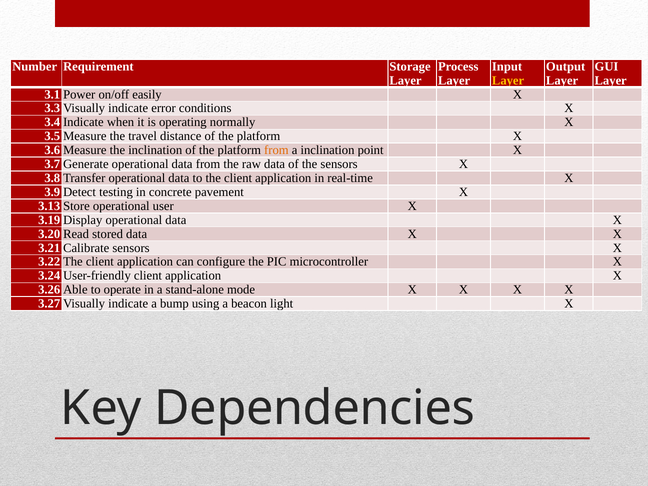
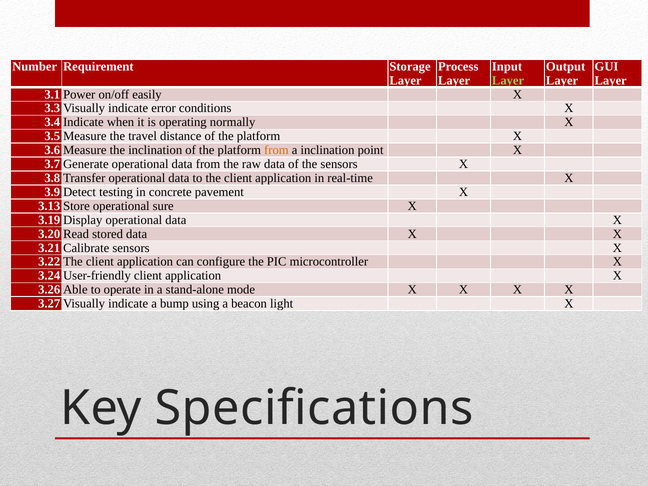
Layer colour: yellow -> light green (508, 80)
user: user -> sure (163, 206)
Dependencies: Dependencies -> Specifications (314, 408)
